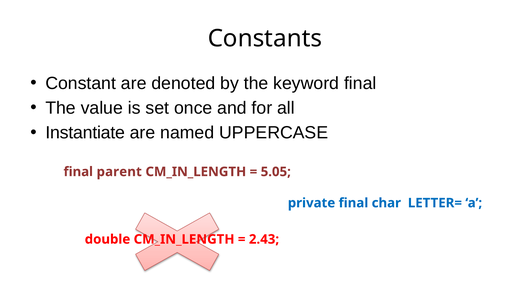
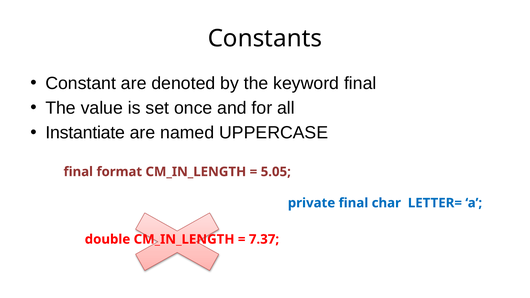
parent: parent -> format (119, 172)
2.43: 2.43 -> 7.37 (264, 239)
